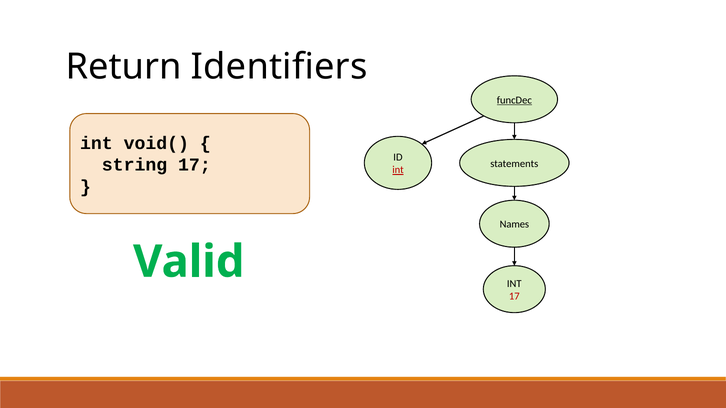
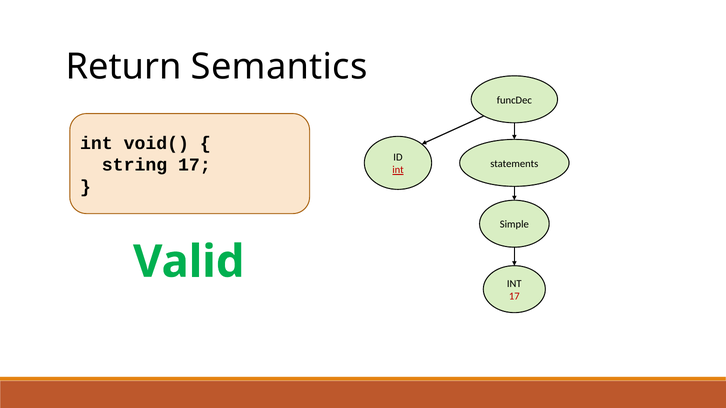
Identifiers: Identifiers -> Semantics (279, 67)
funcDec underline: present -> none (514, 100)
Names: Names -> Simple (514, 225)
